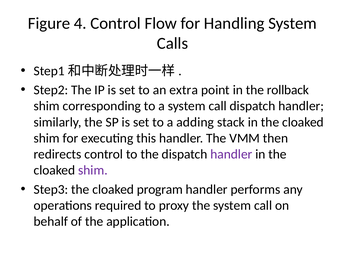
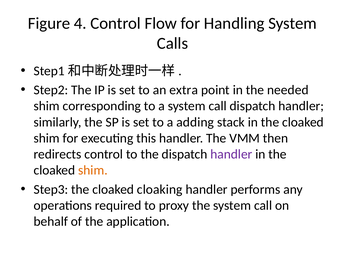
rollback: rollback -> needed (288, 90)
shim colour: purple -> orange (93, 171)
program: program -> cloaking (160, 190)
